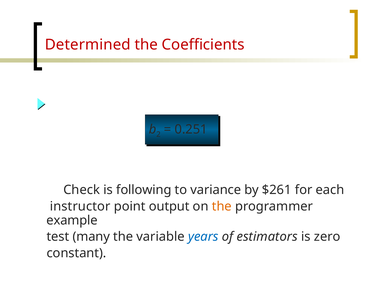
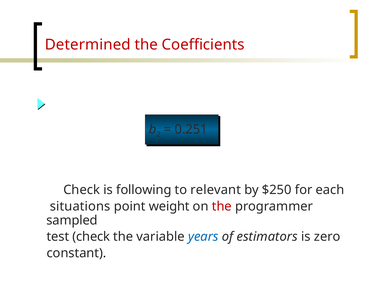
variance: variance -> relevant (216, 190)
$261: $261 -> $250 (277, 190)
instructor: instructor -> situations (80, 207)
output: output -> weight (169, 207)
the colour: orange -> red (222, 207)
example: example -> sampled (72, 220)
test many: many -> check (91, 237)
